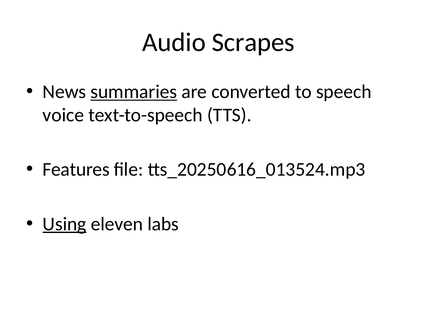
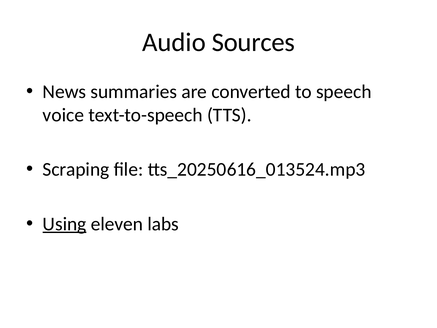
Scrapes: Scrapes -> Sources (253, 42)
summaries underline: present -> none (134, 92)
Features: Features -> Scraping (76, 169)
